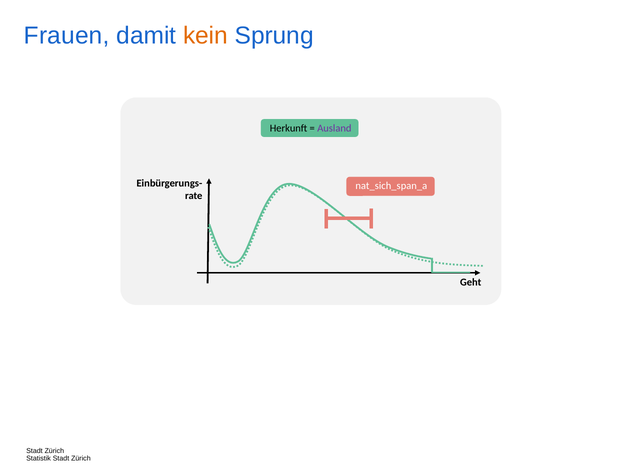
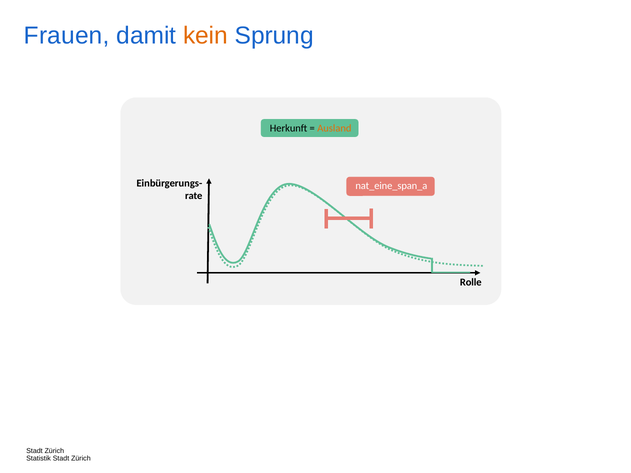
Ausland colour: purple -> orange (334, 128)
nat_sich_span_a: nat_sich_span_a -> nat_eine_span_a (391, 186)
Geht: Geht -> Rolle (471, 282)
